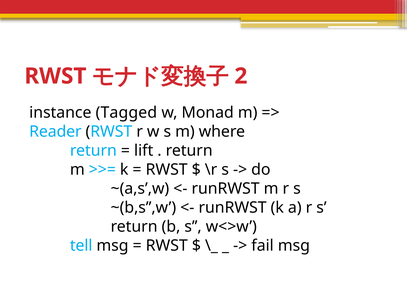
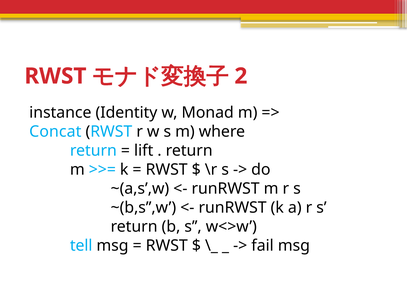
Tagged: Tagged -> Identity (126, 113)
Reader: Reader -> Concat (55, 132)
